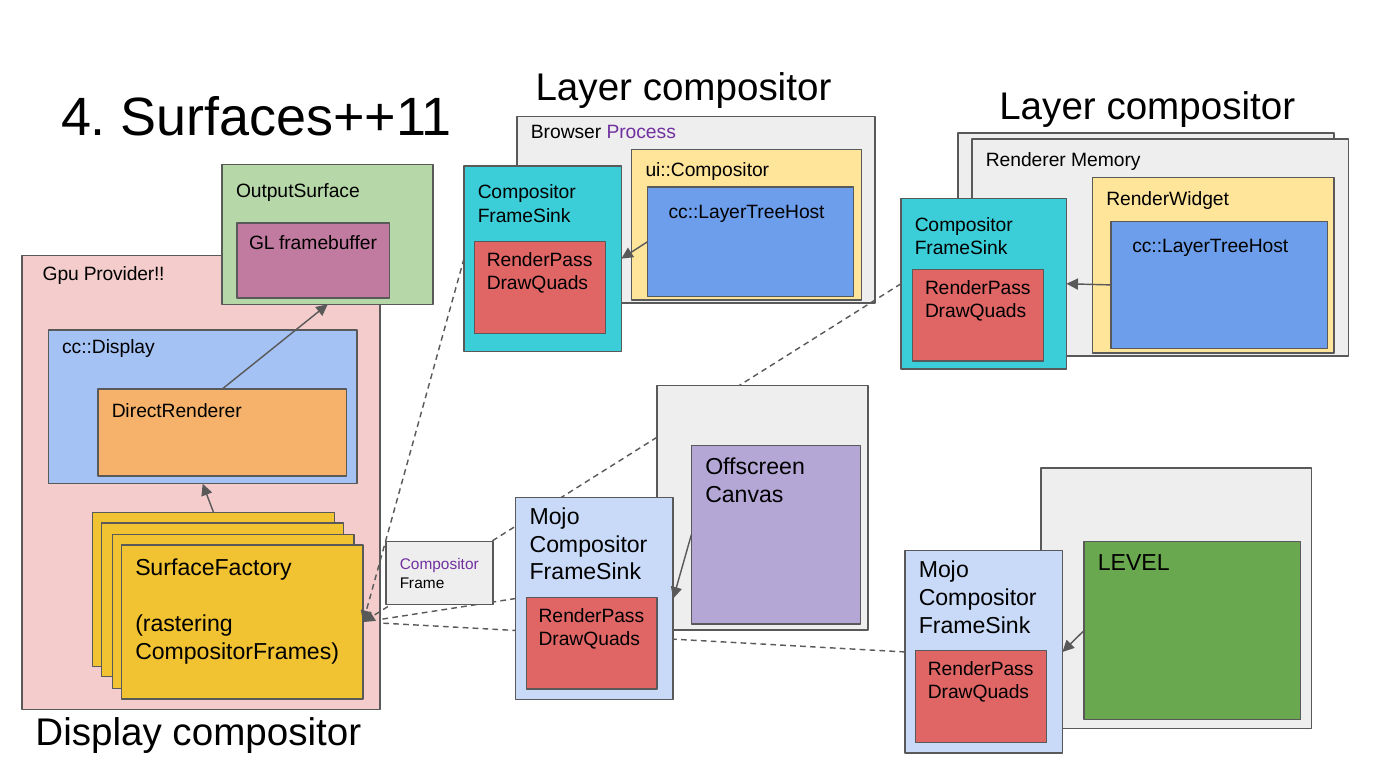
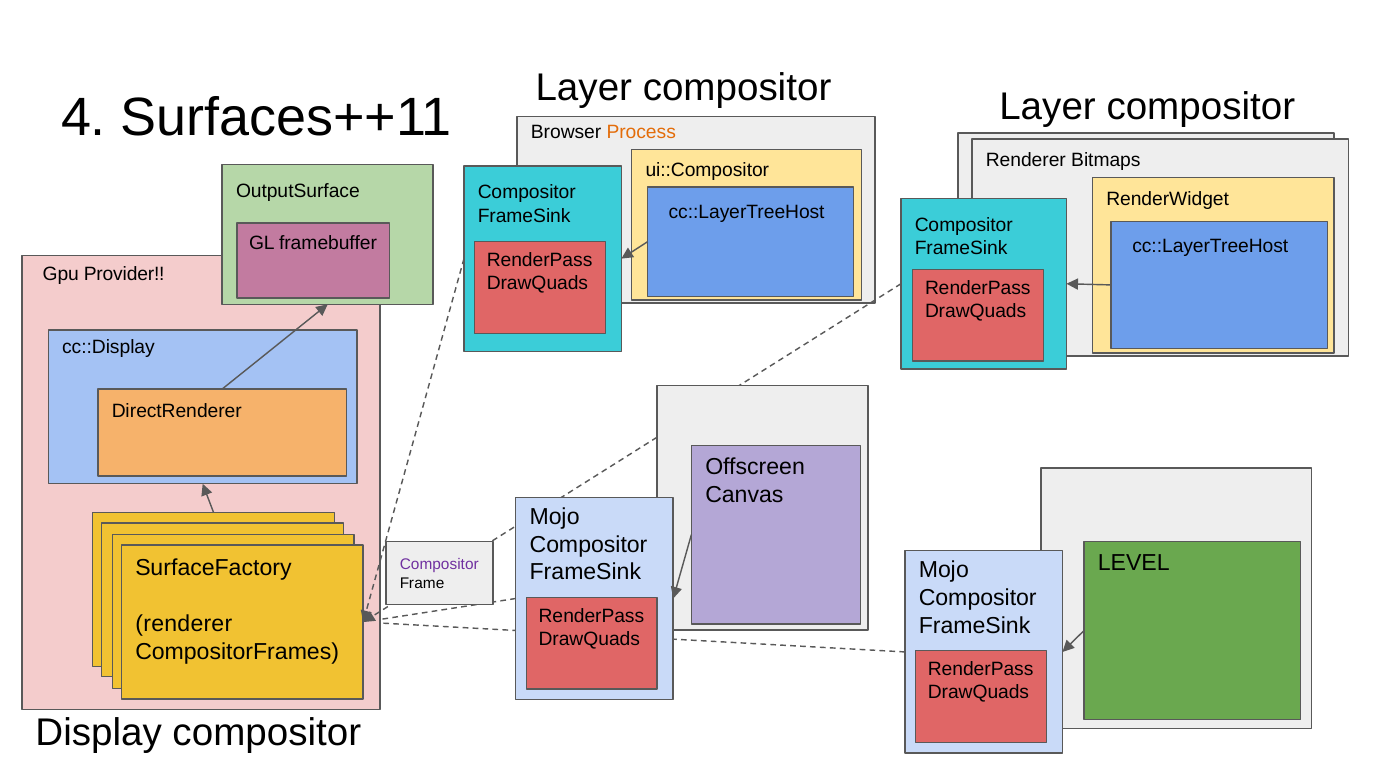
Process colour: purple -> orange (641, 133)
Memory: Memory -> Bitmaps (1106, 160)
rastering: rastering -> renderer (184, 624)
